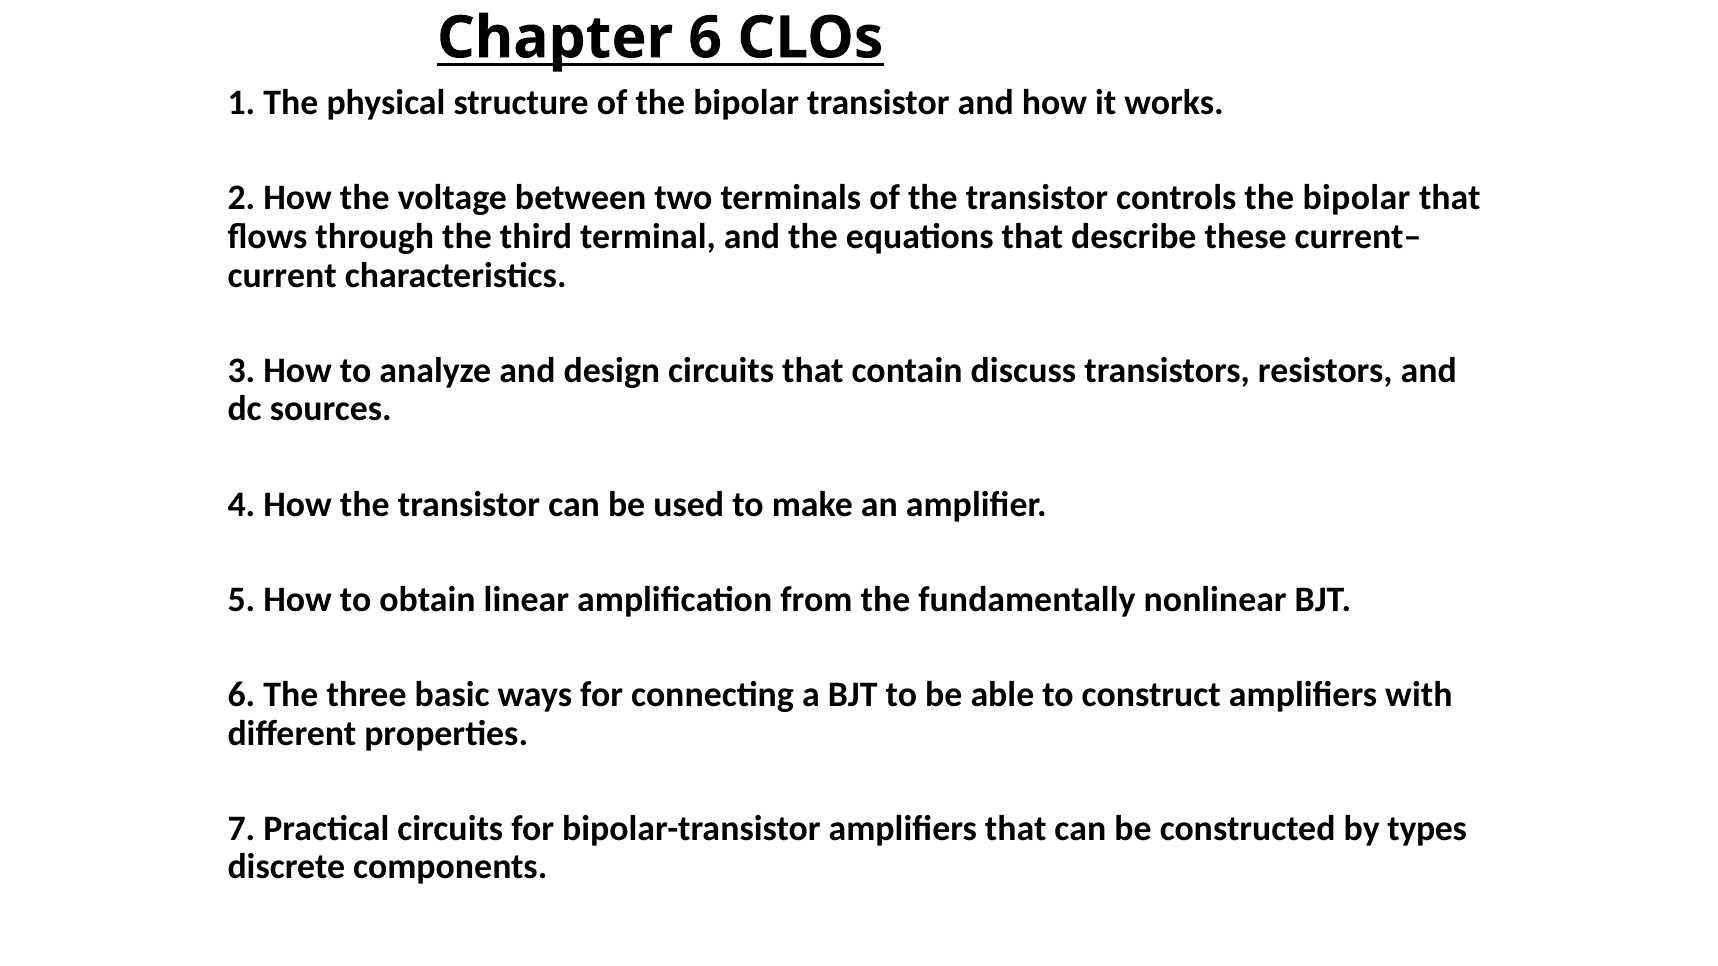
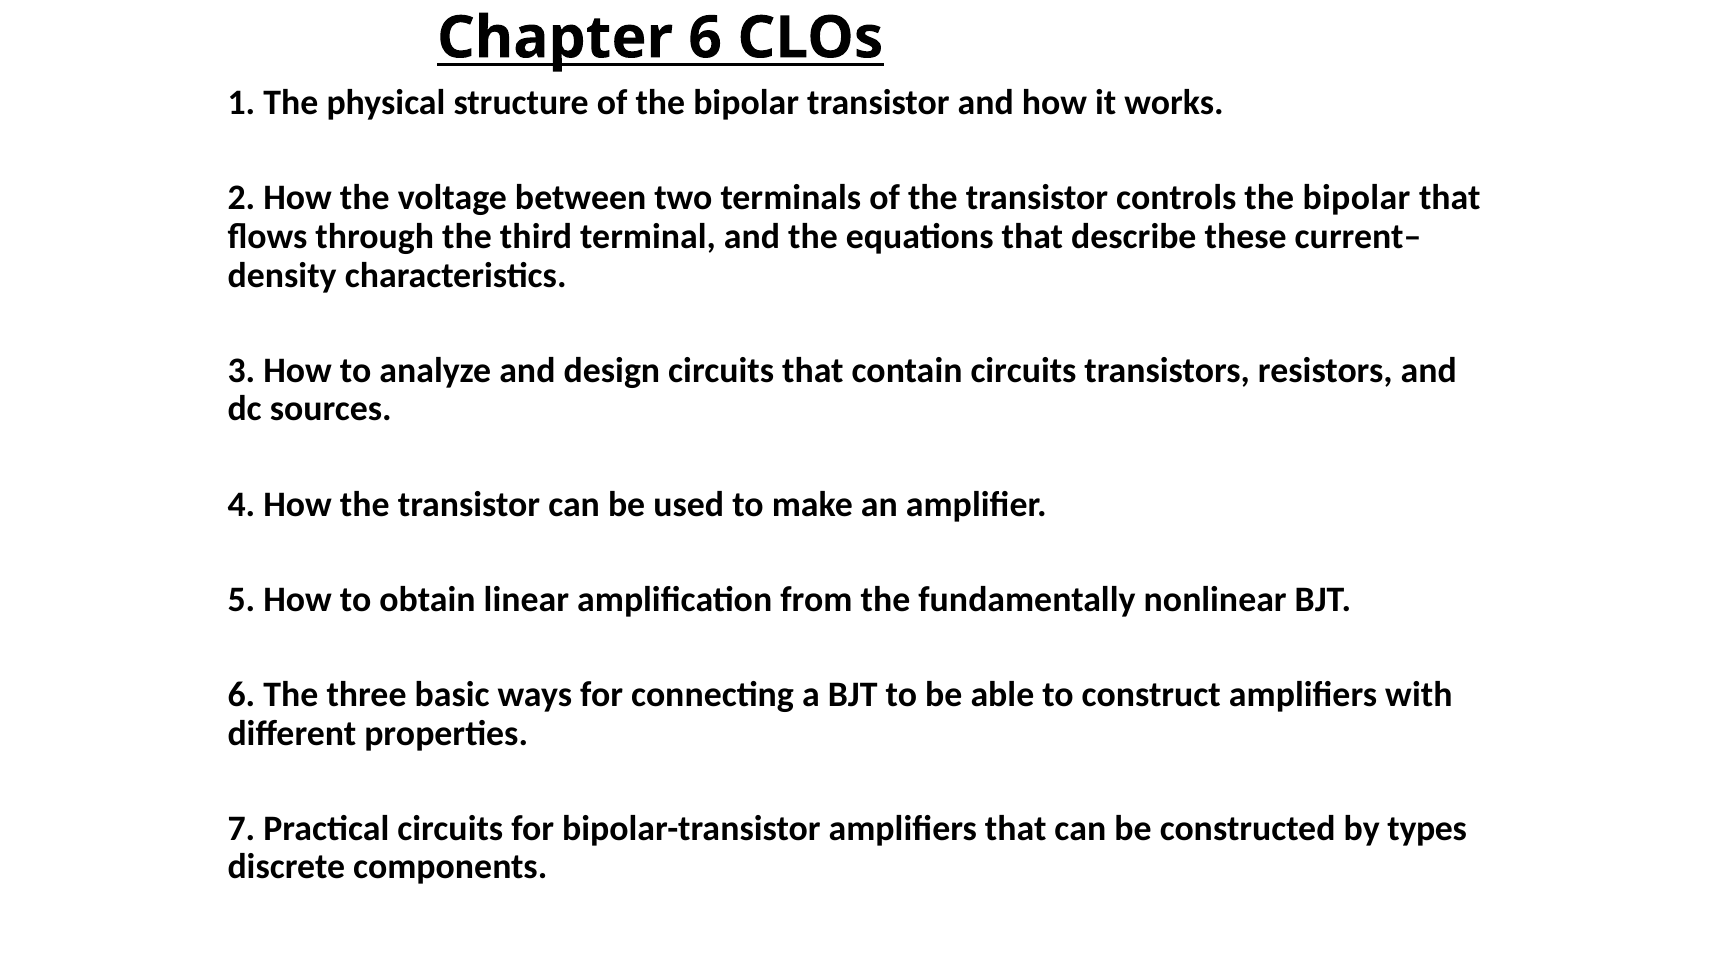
current: current -> density (282, 275)
contain discuss: discuss -> circuits (1023, 371)
